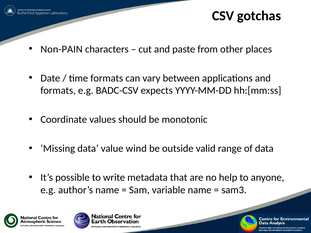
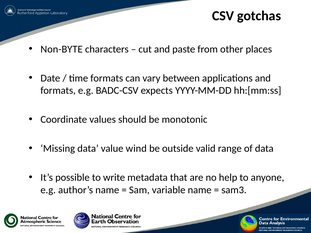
Non-PAIN: Non-PAIN -> Non-BYTE (62, 49)
